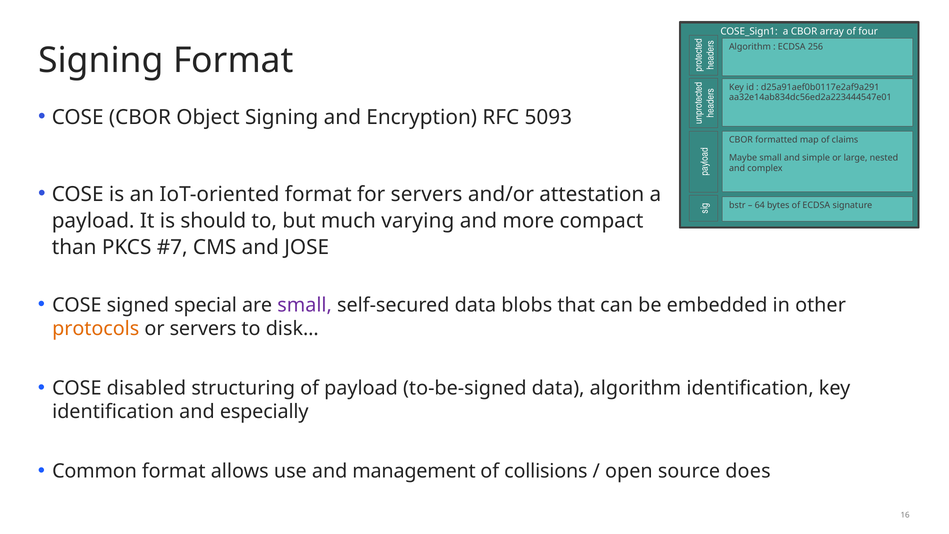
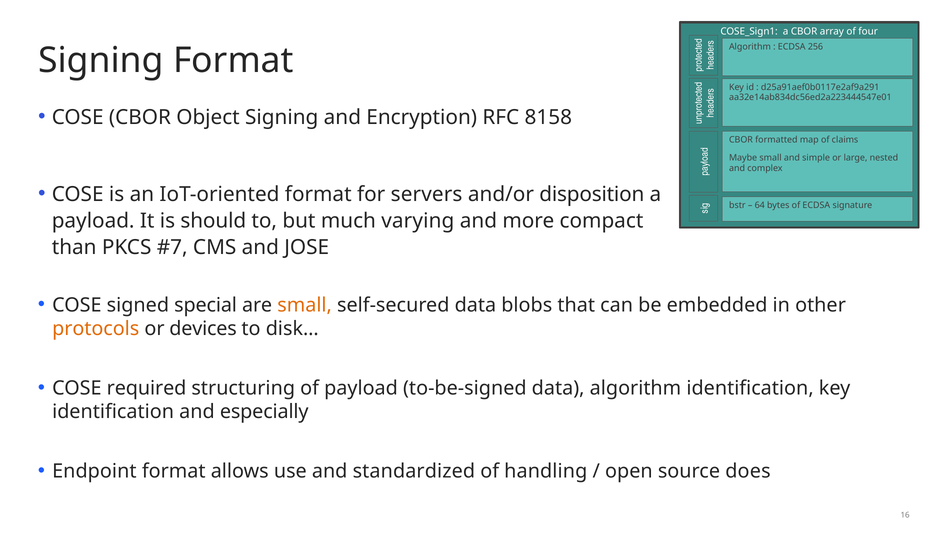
5093: 5093 -> 8158 (548, 117)
attestation: attestation -> disposition (592, 194)
small colour: purple -> orange (305, 305)
or servers: servers -> devices (203, 329)
disabled: disabled -> required (147, 388)
Common: Common -> Endpoint (94, 471)
management: management -> standardized (414, 471)
collisions: collisions -> handling (546, 471)
